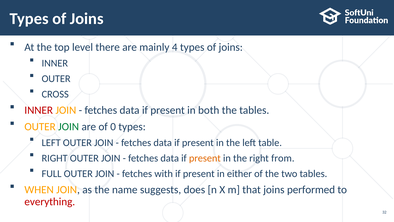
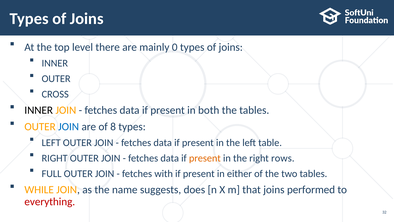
4: 4 -> 0 (175, 47)
INNER colour: red -> black (39, 110)
JOIN colour: green -> blue (69, 127)
0: 0 -> 8 (113, 127)
from: from -> rows (283, 158)
WHEN: WHEN -> WHILE (39, 189)
